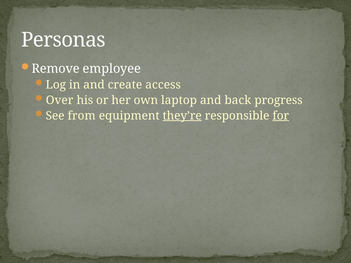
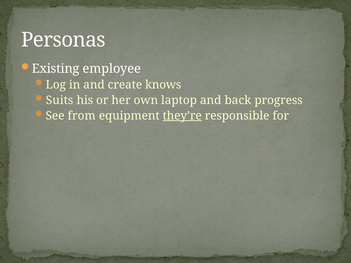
Remove: Remove -> Existing (56, 69)
access: access -> knows (163, 85)
Over: Over -> Suits (60, 100)
for underline: present -> none (281, 116)
